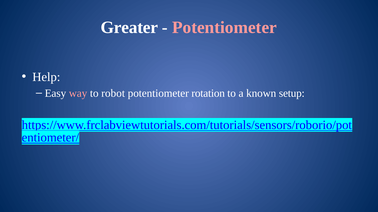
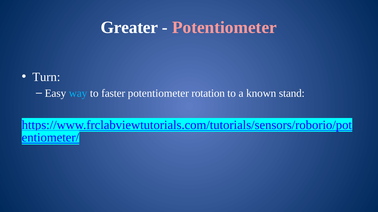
Help: Help -> Turn (46, 77)
way colour: pink -> light blue (78, 93)
robot: robot -> faster (113, 93)
setup: setup -> stand (292, 93)
